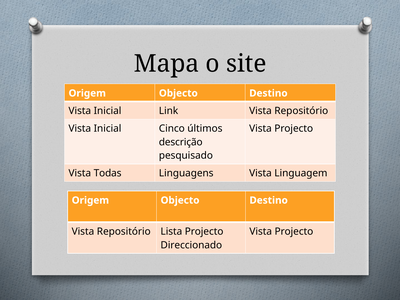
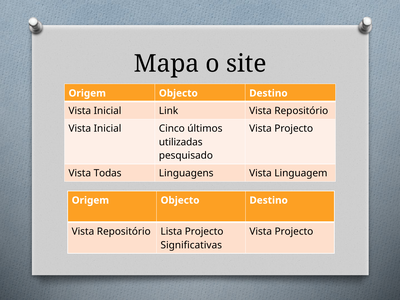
descrição: descrição -> utilizadas (181, 142)
Direccionado: Direccionado -> Significativas (191, 245)
